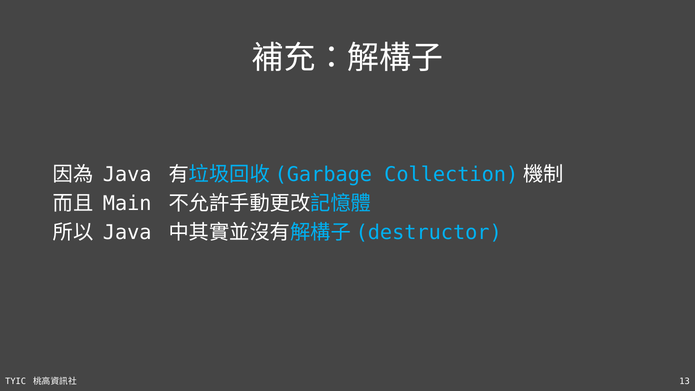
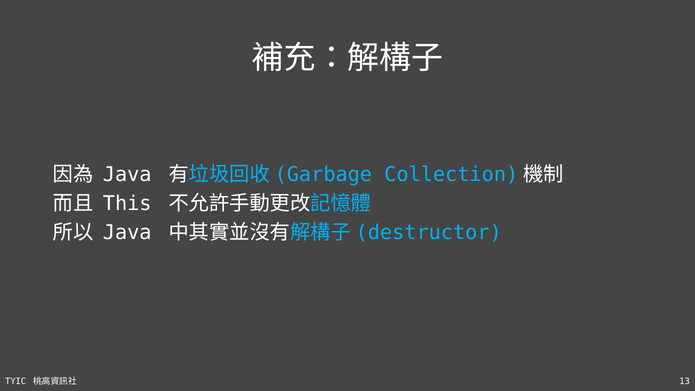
Main: Main -> This (127, 204)
